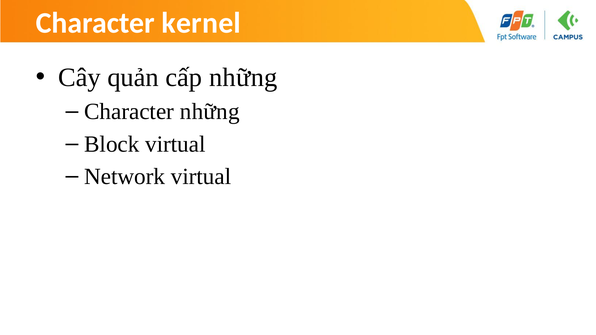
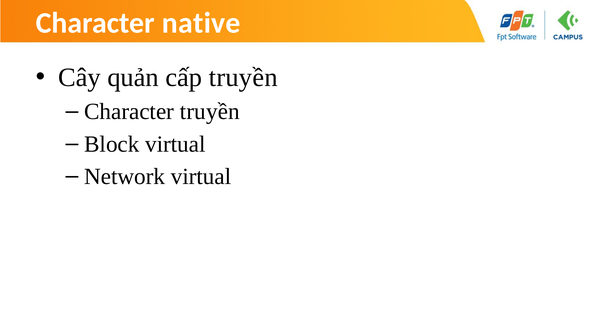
kernel: kernel -> native (201, 23)
cấp những: những -> truyền (243, 77)
Character những: những -> truyền (210, 112)
